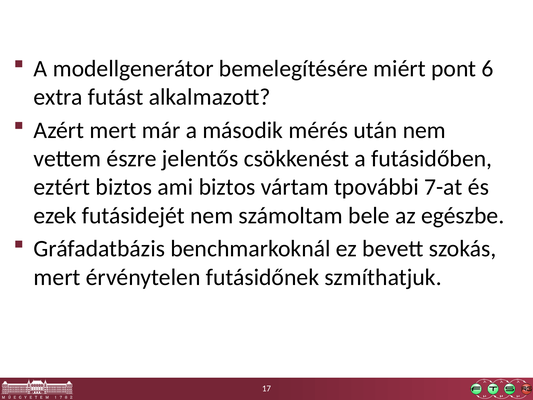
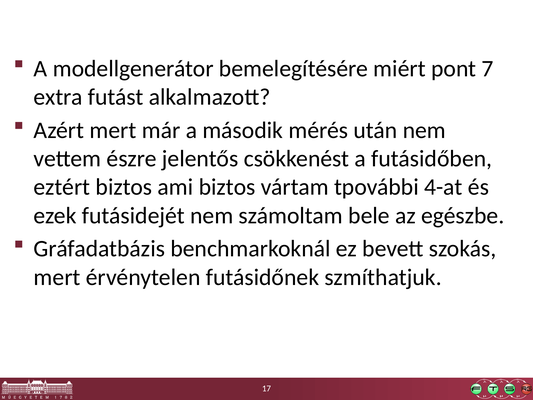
6: 6 -> 7 (488, 69)
7-at: 7-at -> 4-at (443, 187)
